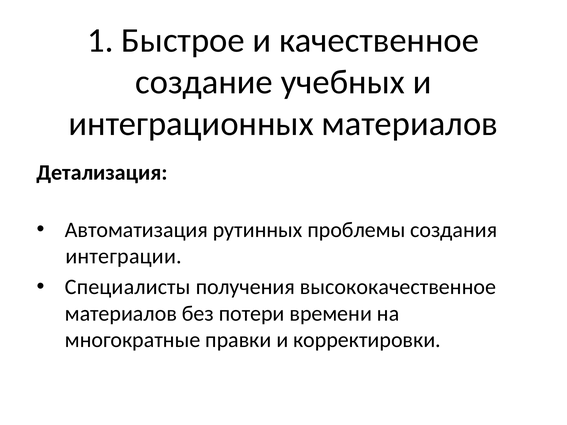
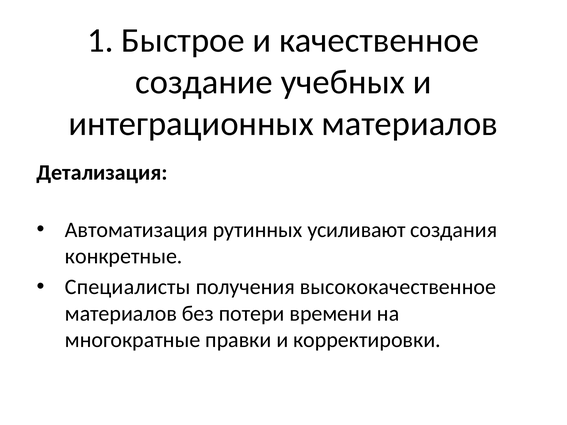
проблемы: проблемы -> усиливают (357, 230)
интеграции: интеграции -> конкретные (124, 256)
